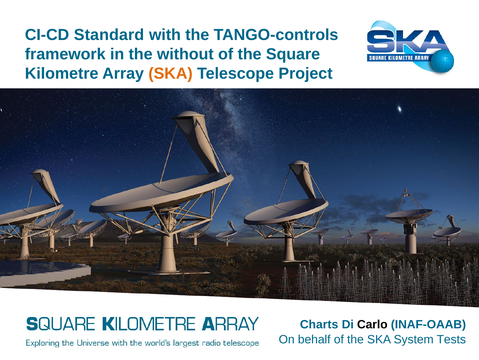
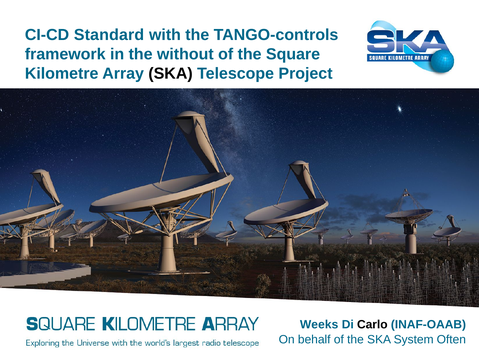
SKA colour: orange -> black (171, 73)
Charts: Charts -> Weeks (319, 324)
Tests: Tests -> Often (451, 339)
